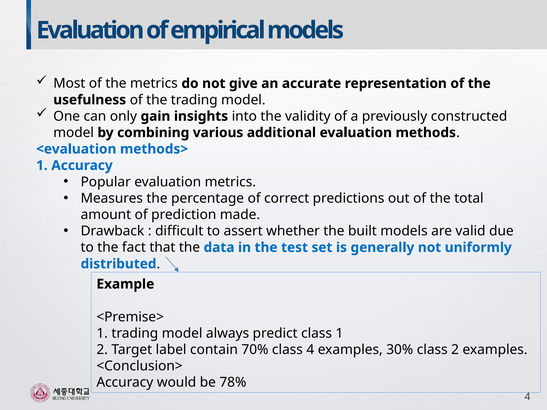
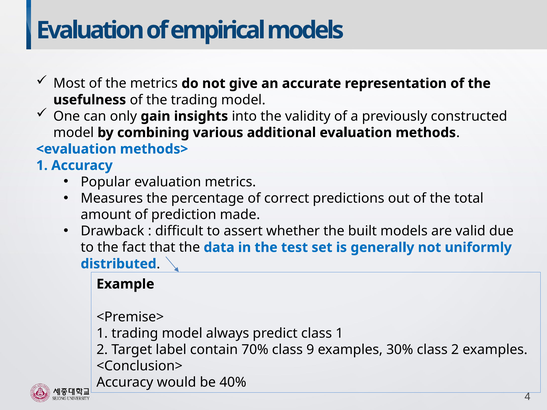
class 4: 4 -> 9 (310, 350)
78%: 78% -> 40% (233, 383)
